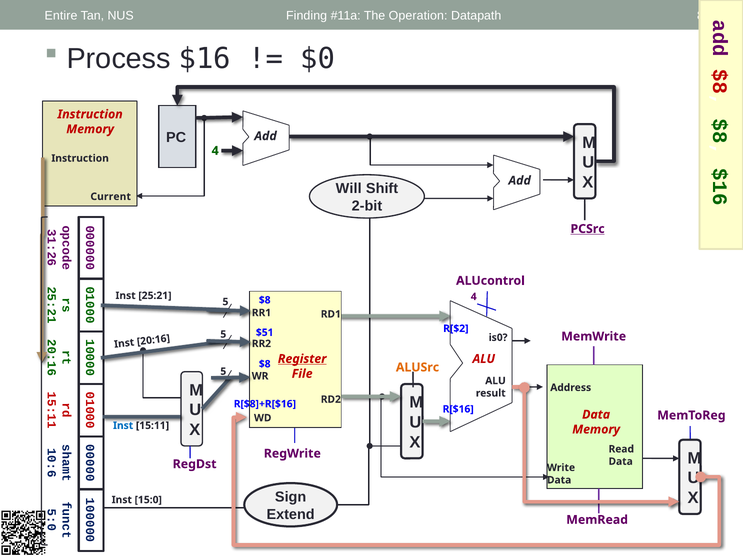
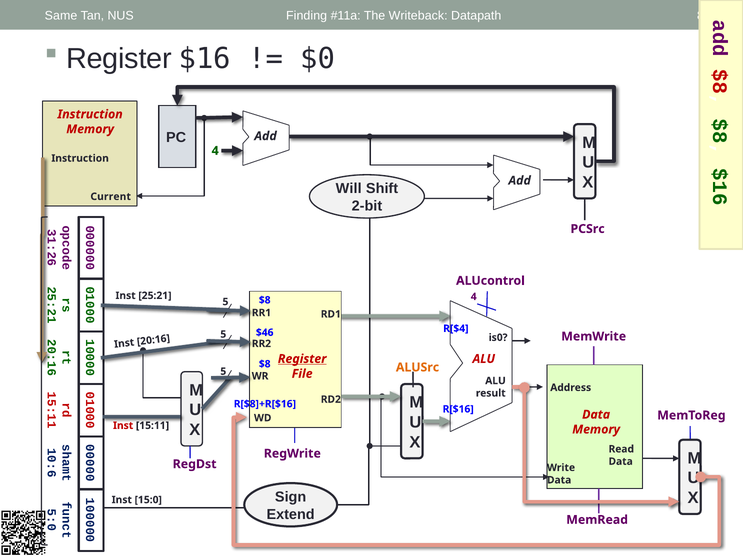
Entire: Entire -> Same (61, 16)
Operation: Operation -> Writeback (418, 16)
Process: Process -> Register (119, 59)
PCSrc underline: present -> none (588, 229)
R[$2: R[$2 -> R[$4 (456, 329)
$51: $51 -> $46 (265, 333)
Inst colour: blue -> red (123, 426)
